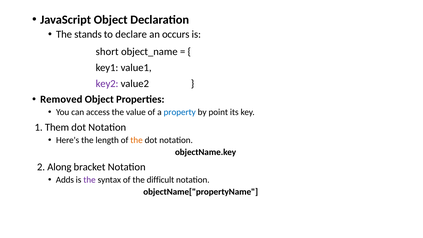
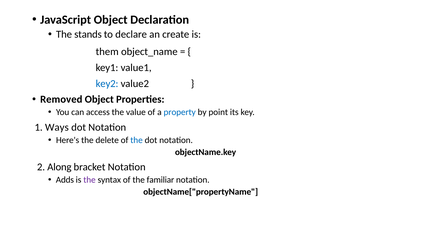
occurs: occurs -> create (176, 34)
short: short -> them (107, 52)
key2 colour: purple -> blue (107, 84)
Them: Them -> Ways (57, 127)
length: length -> delete (107, 140)
the colour: orange -> blue (137, 140)
difficult: difficult -> familiar (160, 180)
